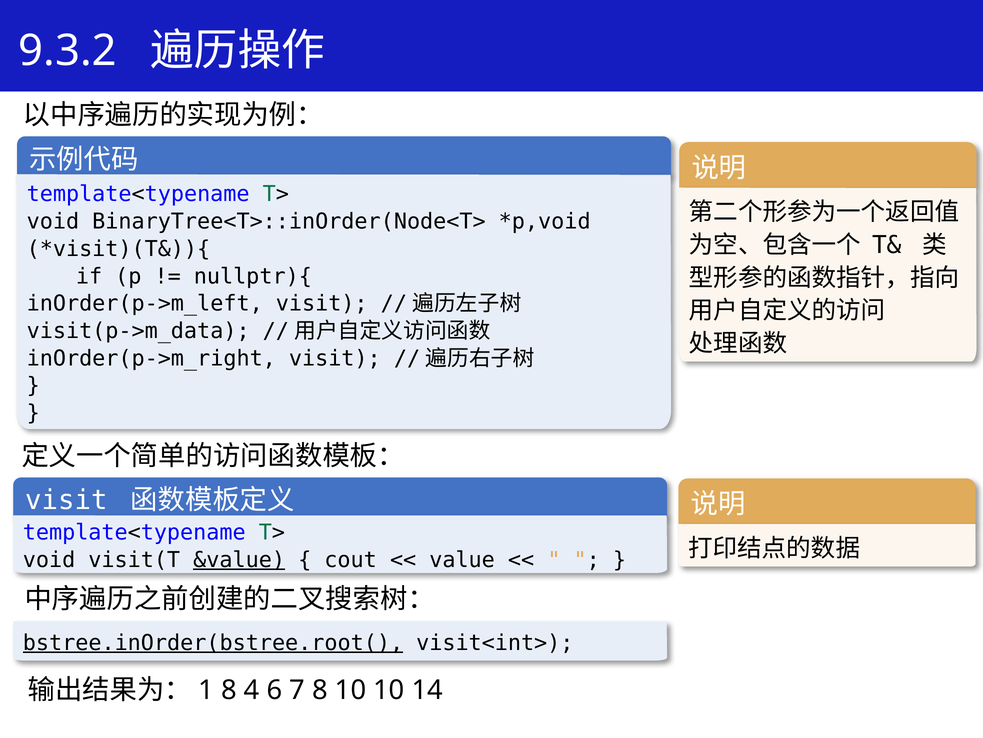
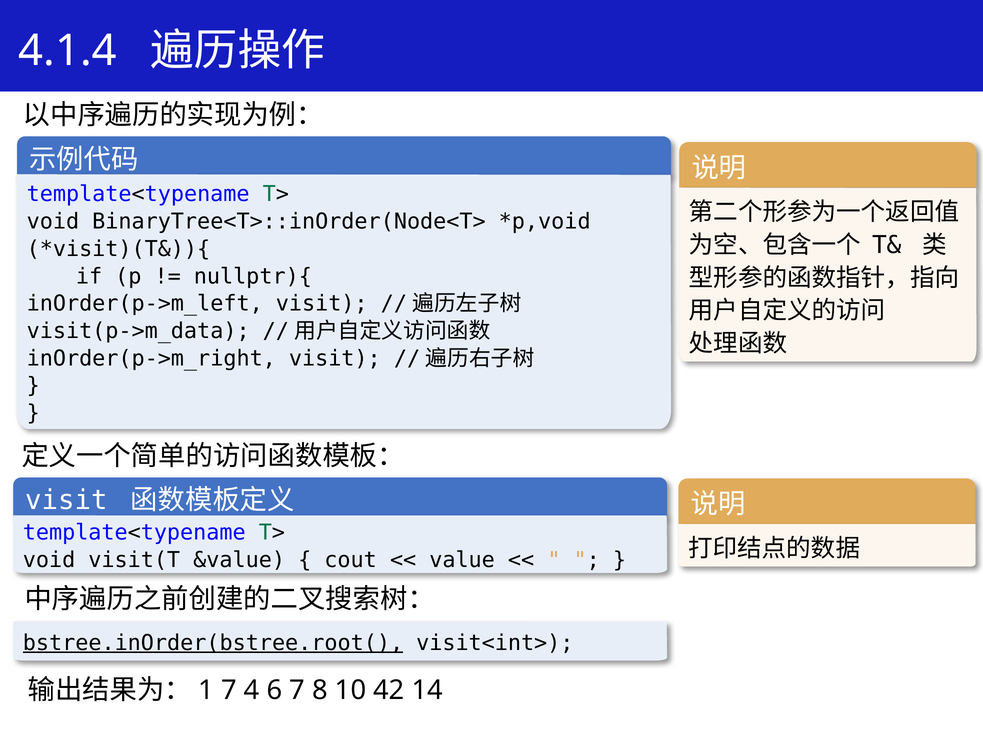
9.3.2: 9.3.2 -> 4.1.4 (68, 51)
&value underline: present -> none (239, 559)
8: 8 -> 7 (229, 690)
10 10: 10 -> 42 (389, 690)
